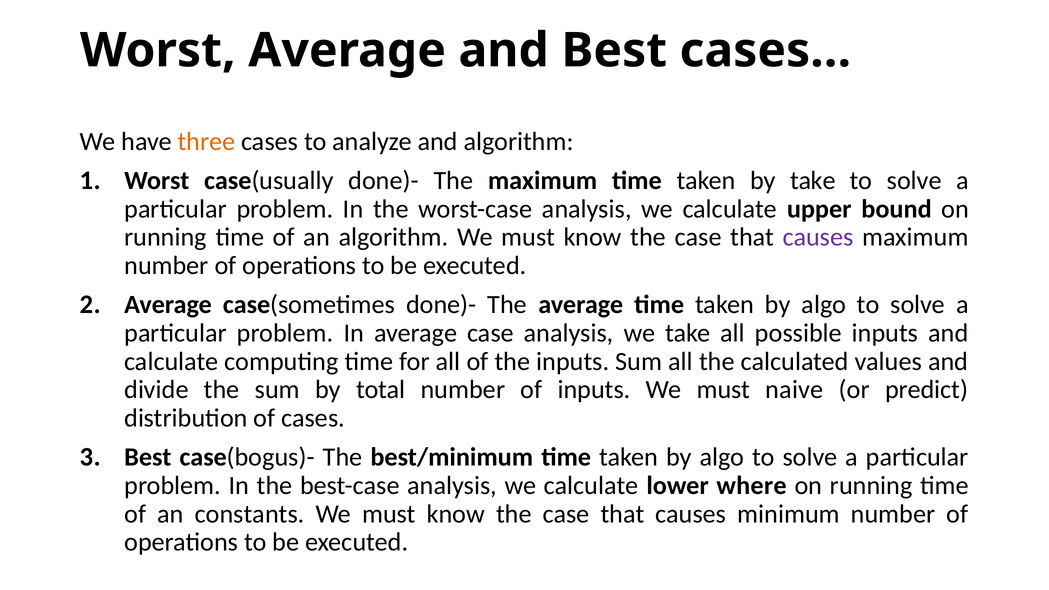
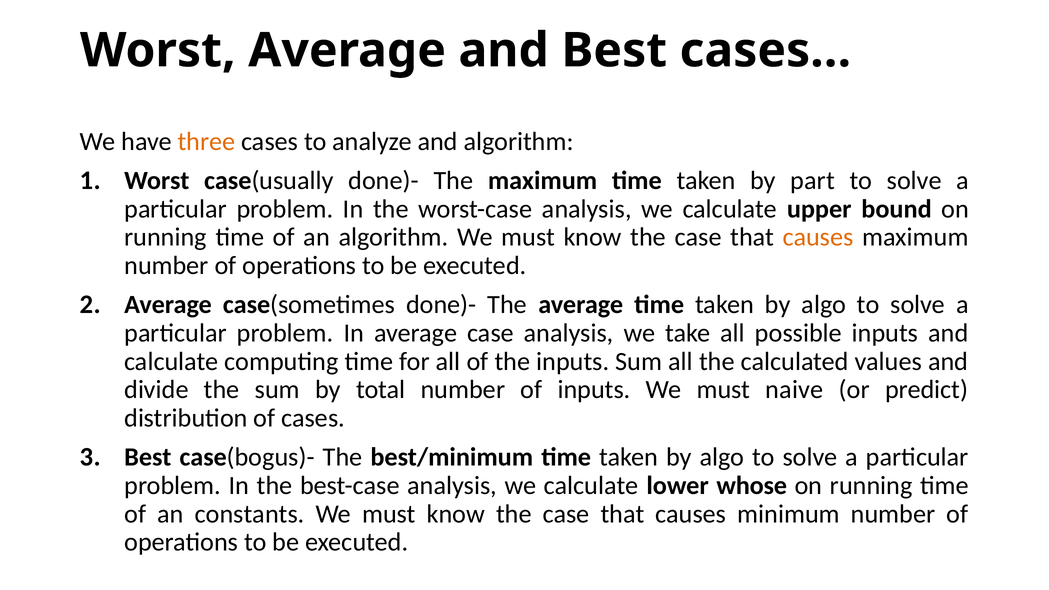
by take: take -> part (813, 181)
causes colour: purple -> orange (818, 237)
where: where -> whose (752, 486)
